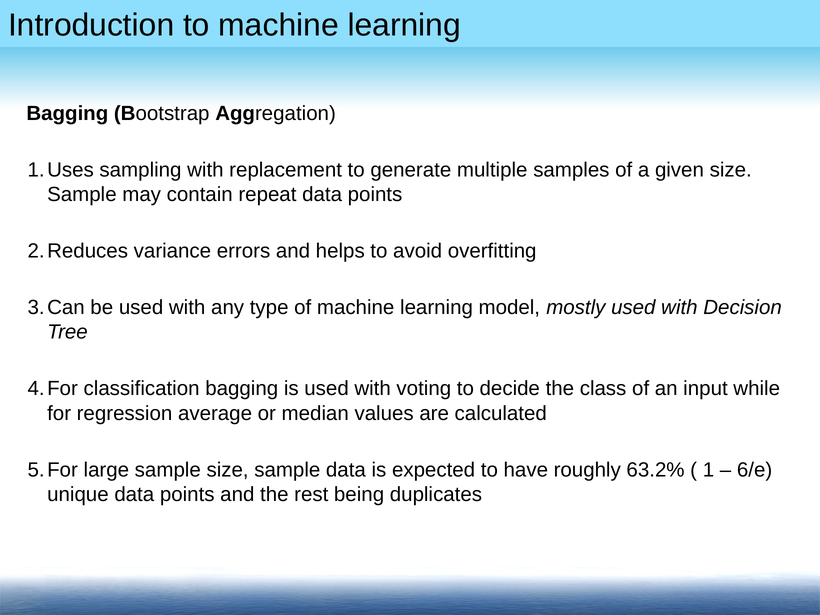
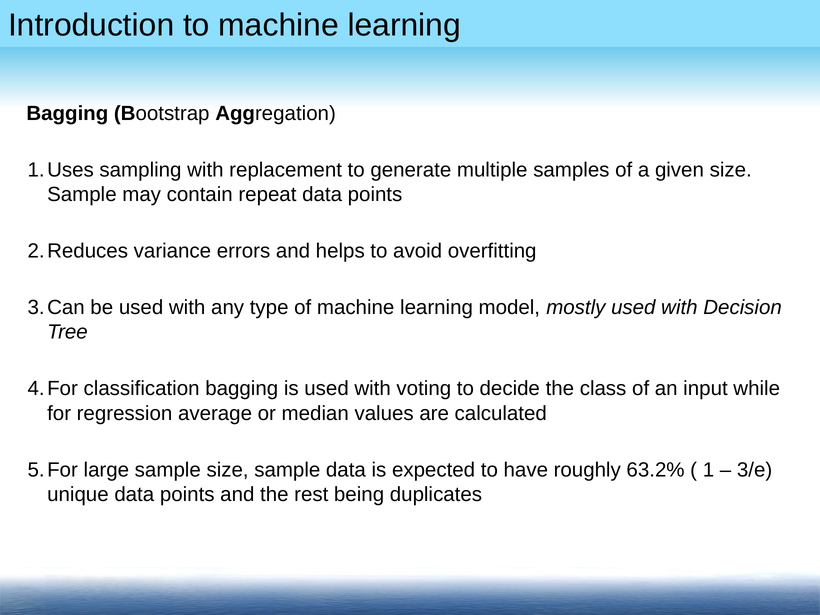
6/e: 6/e -> 3/e (755, 470)
